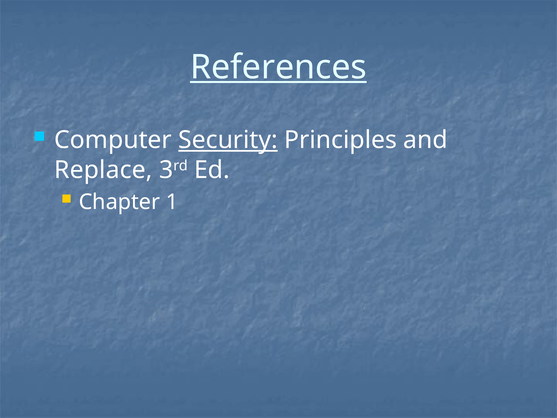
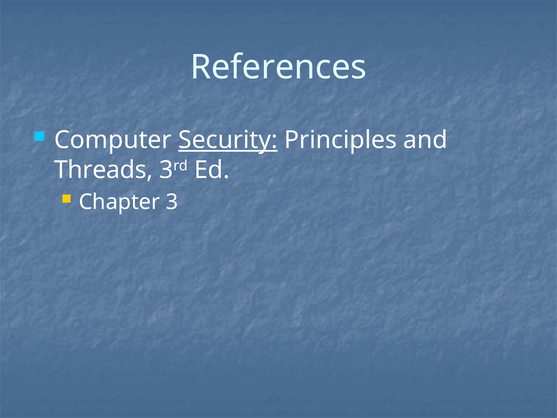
References underline: present -> none (278, 67)
Replace: Replace -> Threads (104, 170)
1: 1 -> 3 (172, 202)
